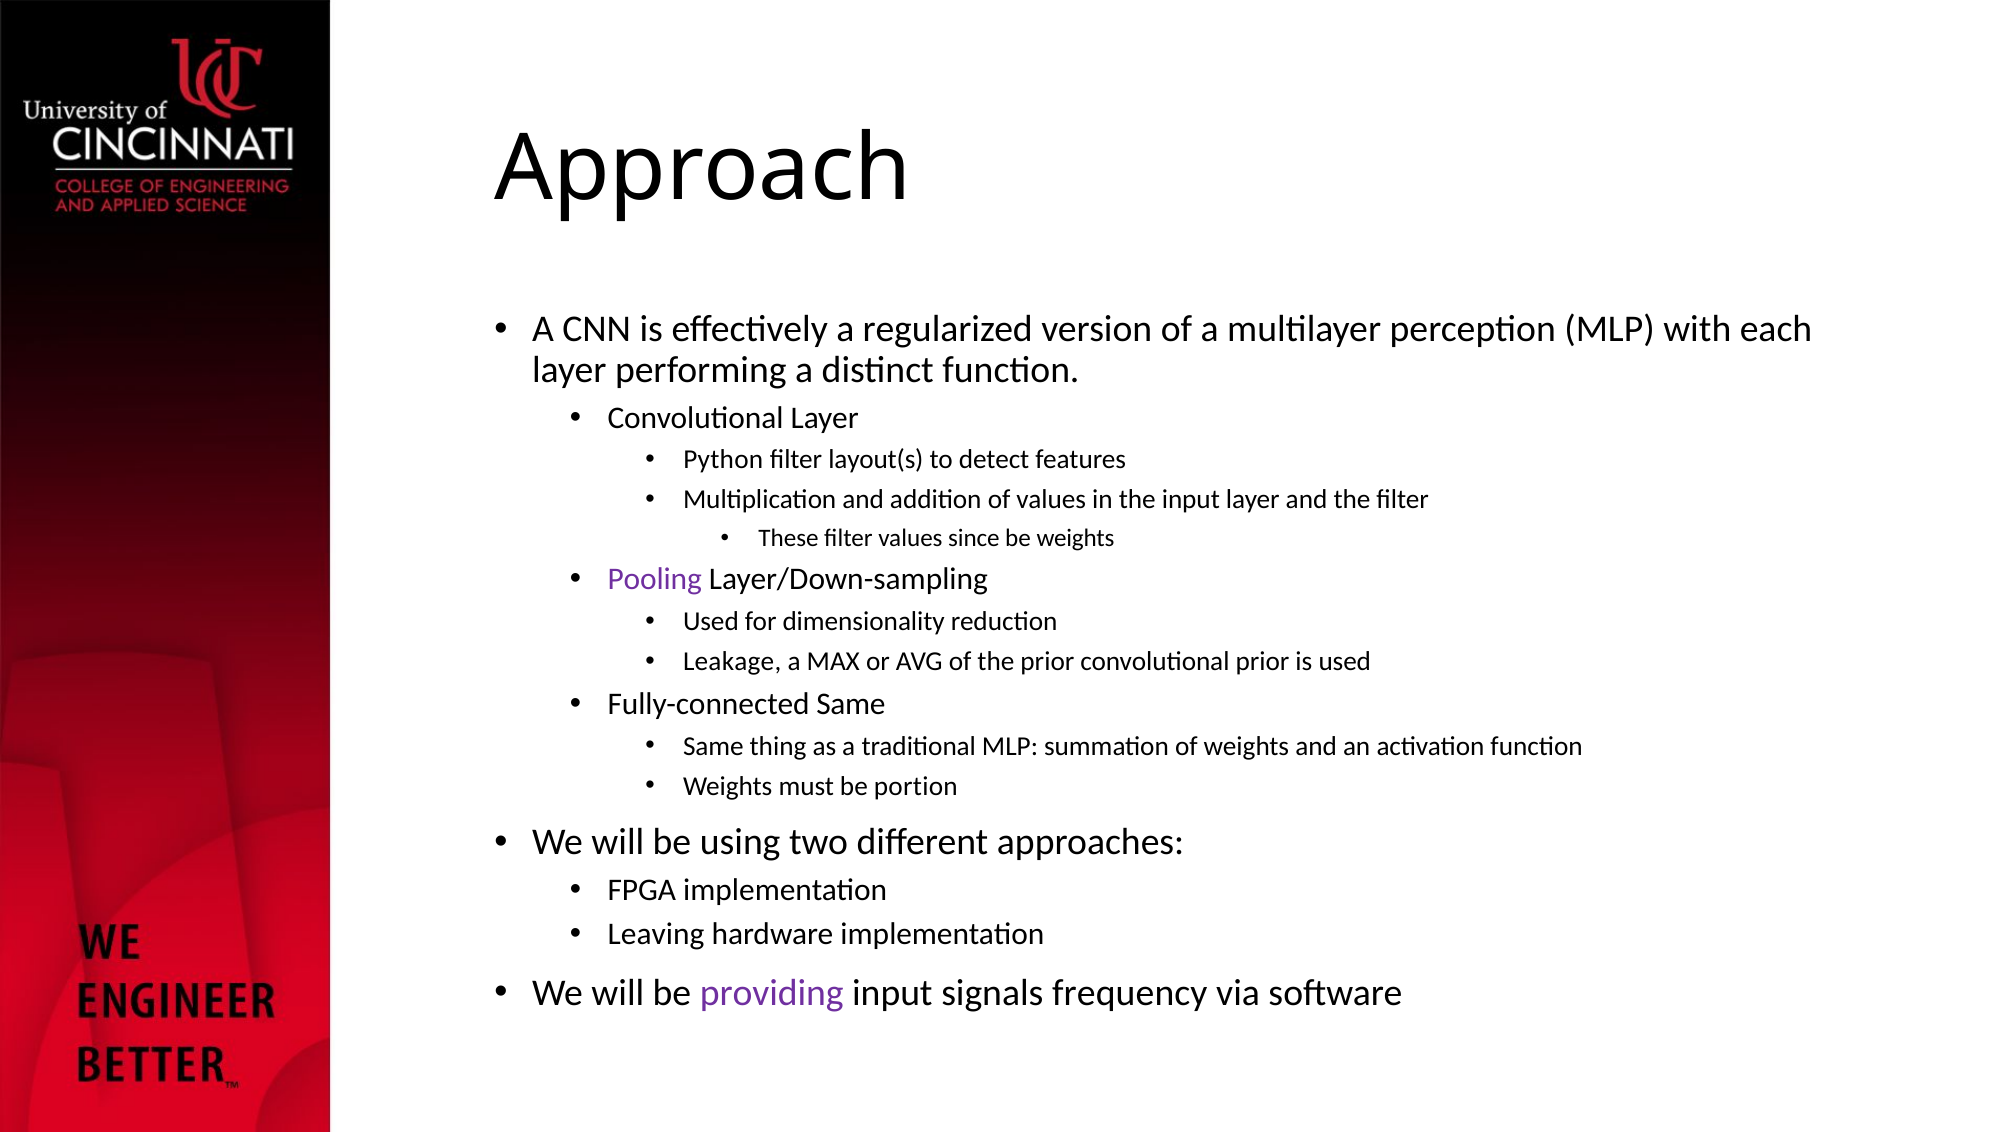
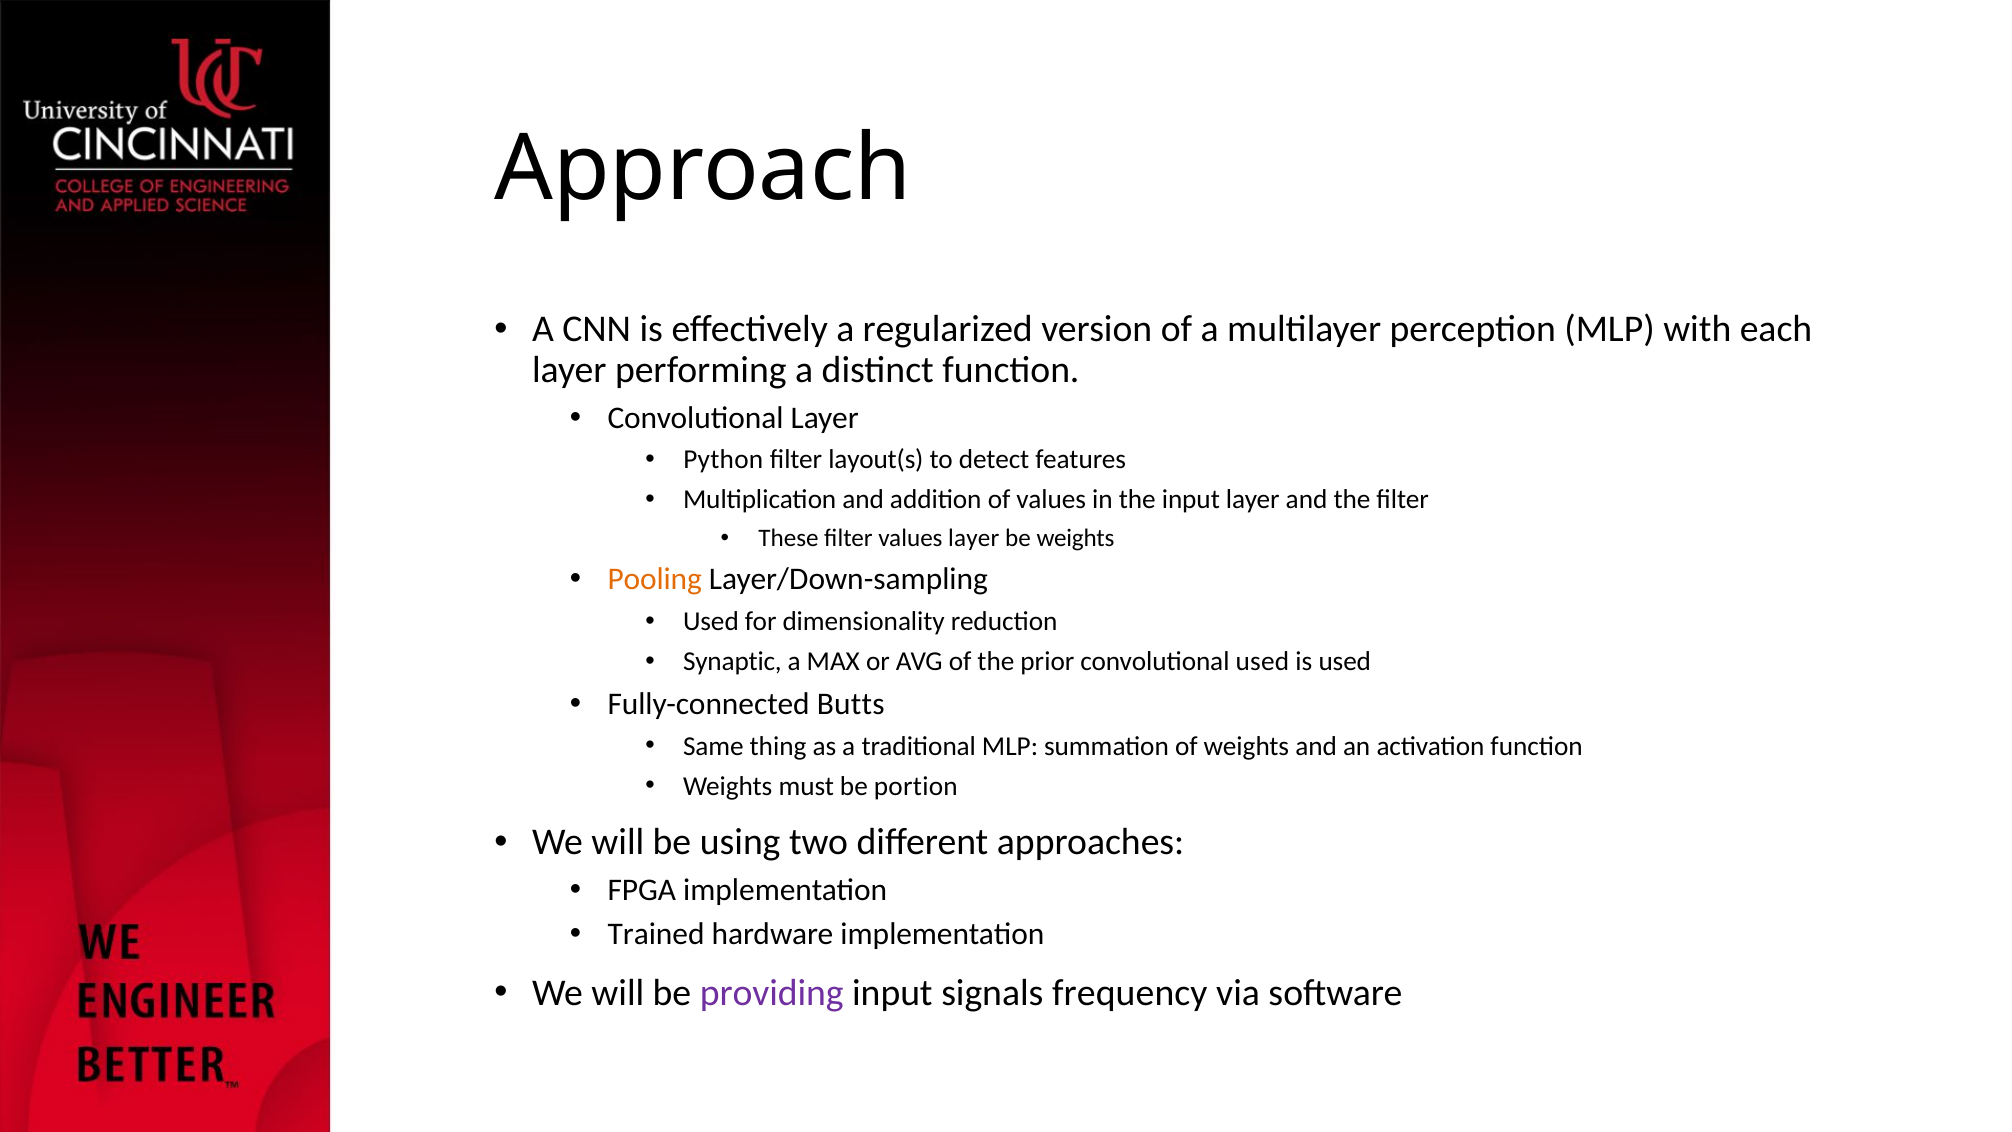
values since: since -> layer (974, 539)
Pooling colour: purple -> orange (655, 579)
Leakage: Leakage -> Synaptic (732, 662)
convolutional prior: prior -> used (1262, 662)
Fully-connected Same: Same -> Butts (851, 704)
Leaving: Leaving -> Trained (656, 934)
